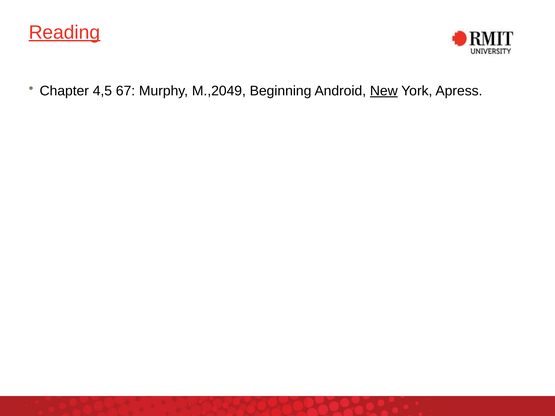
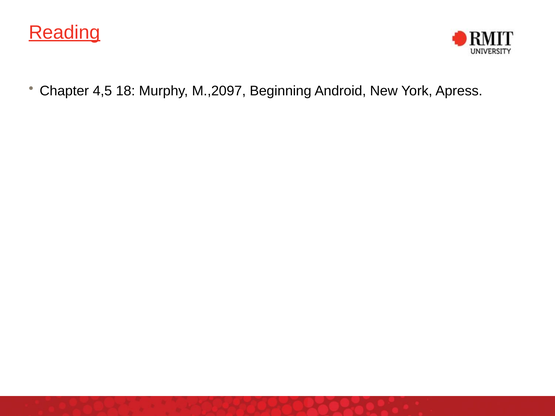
67: 67 -> 18 (126, 91)
M.,2049: M.,2049 -> M.,2097 (219, 91)
New underline: present -> none (384, 91)
